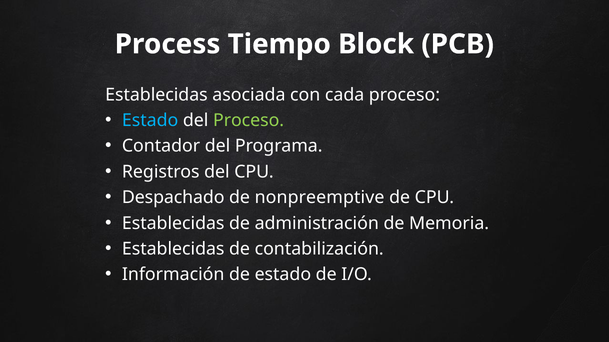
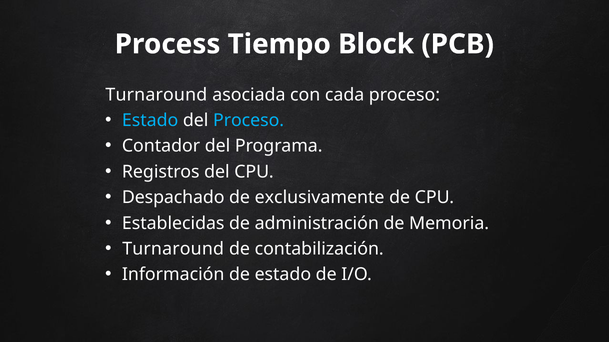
Establecidas: Establecidas -> Turnaround (156, 95)
Proceso colour: light green -> light blue (249, 121)
nonpreemptive: nonpreemptive -> exclusivamente (320, 198)
Establecidas: Establecidas -> Turnaround (173, 249)
